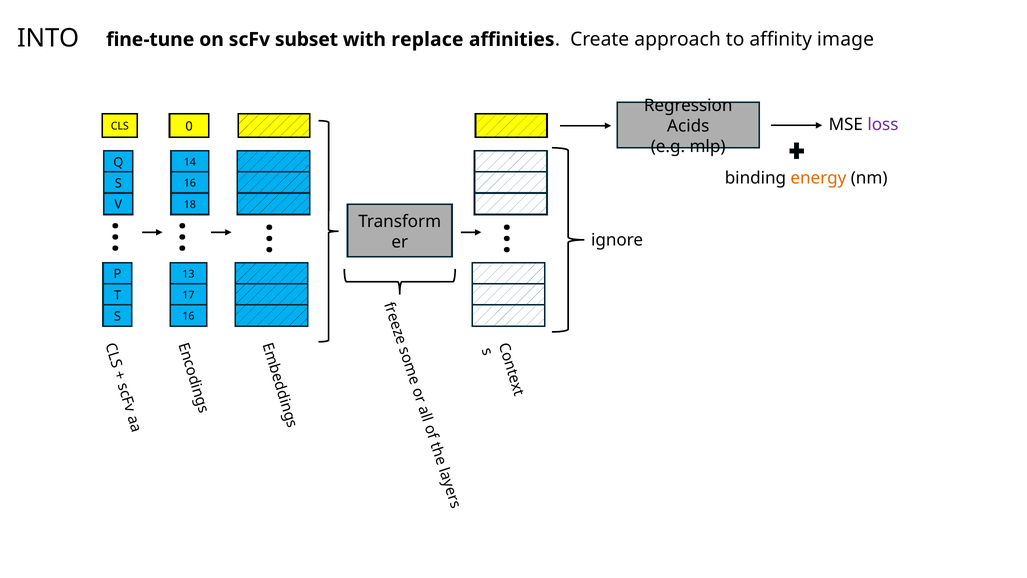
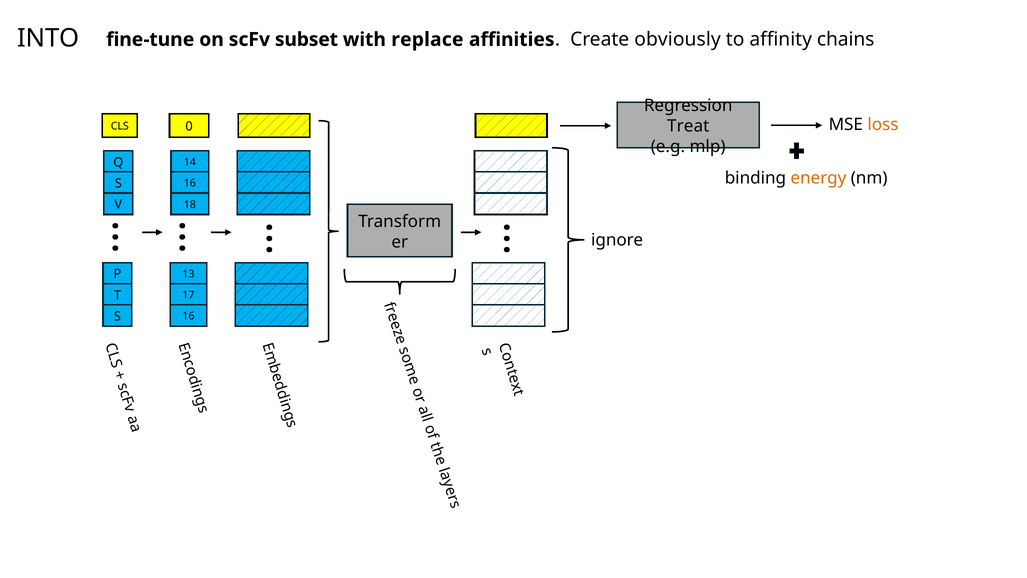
approach: approach -> obviously (678, 39)
image: image -> chains (846, 39)
loss colour: purple -> orange (883, 125)
Acids: Acids -> Treat (688, 126)
